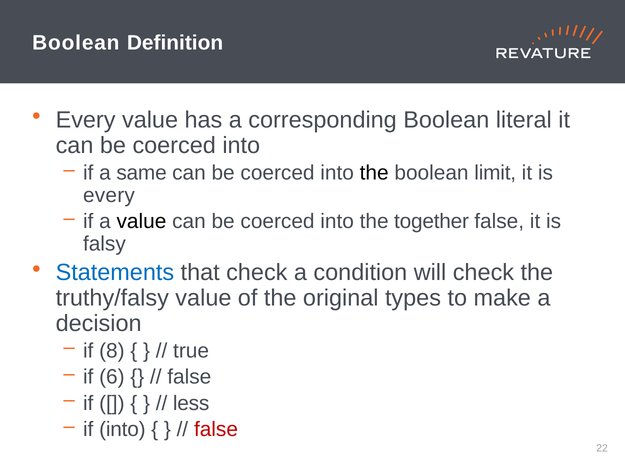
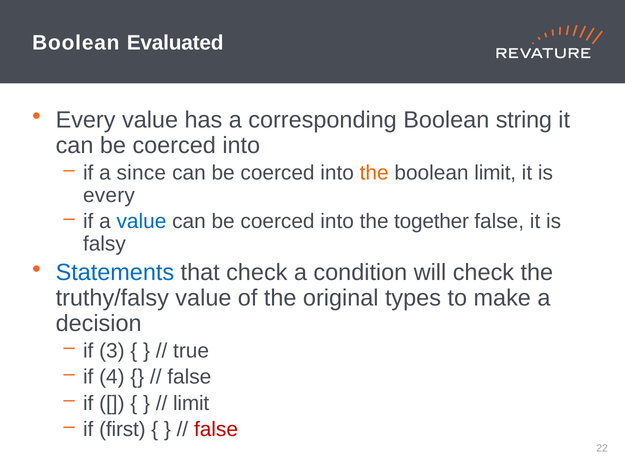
Definition: Definition -> Evaluated (175, 43)
literal: literal -> string (524, 120)
same: same -> since (141, 173)
the colour: black -> orange (374, 173)
value colour: black -> blue (141, 221)
8: 8 -> 3 (112, 351)
6: 6 -> 4 (112, 377)
less: less -> limit (191, 403)
if into: into -> first (122, 429)
